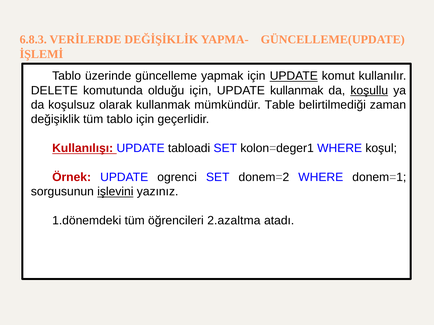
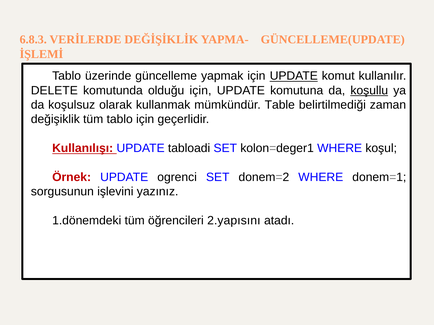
UPDATE kullanmak: kullanmak -> komutuna (297, 91)
işlevini underline: present -> none (115, 192)
2.azaltma: 2.azaltma -> 2.yapısını (234, 221)
